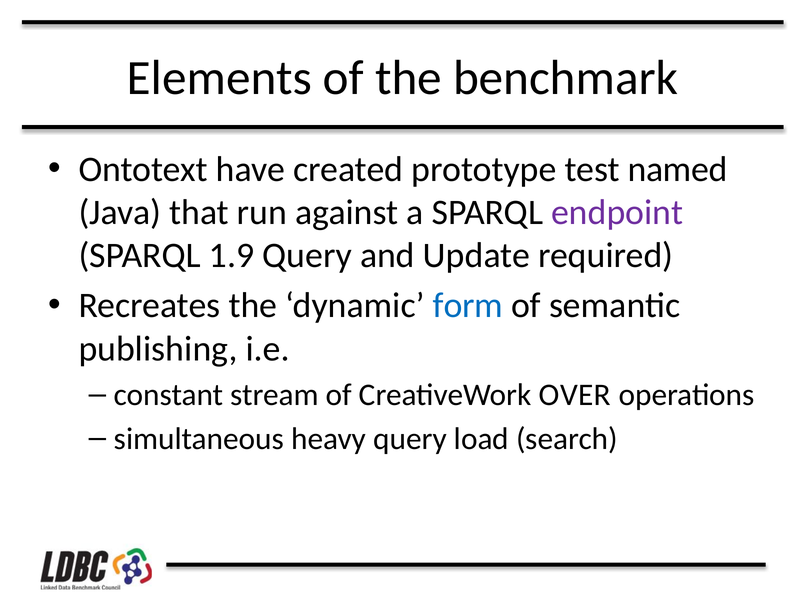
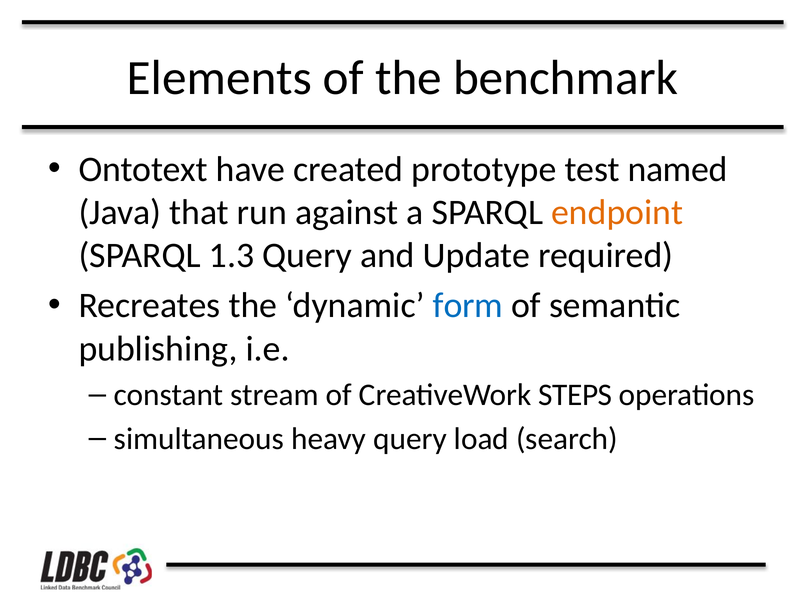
endpoint colour: purple -> orange (617, 212)
1.9: 1.9 -> 1.3 (232, 255)
OVER: OVER -> STEPS (575, 395)
